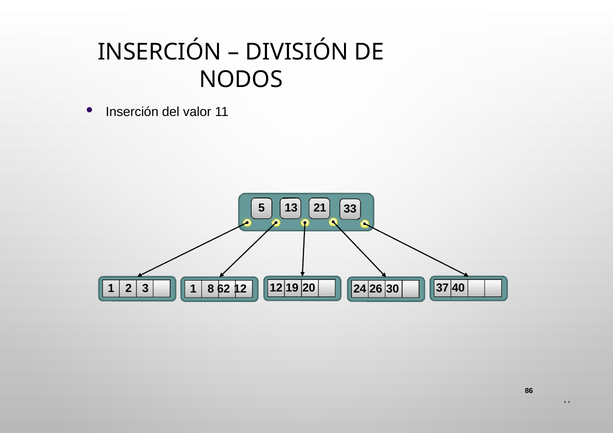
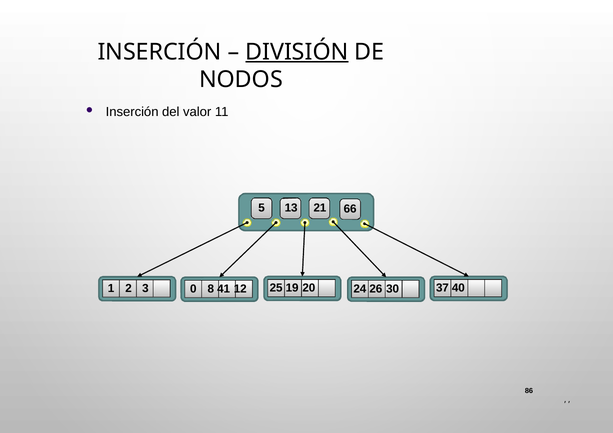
DIVISIÓN underline: none -> present (297, 52)
33: 33 -> 66 (350, 209)
3 1: 1 -> 0 (193, 289)
62: 62 -> 41 (224, 289)
12 12: 12 -> 25 (276, 288)
